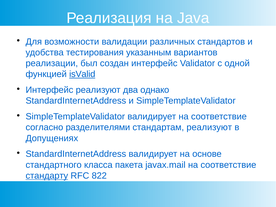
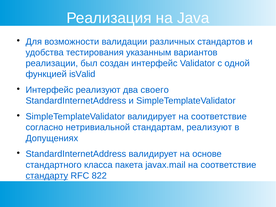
isValid underline: present -> none (82, 74)
однако: однако -> своего (155, 90)
разделителями: разделителями -> нетривиальной (98, 127)
